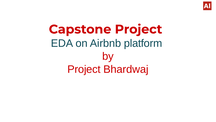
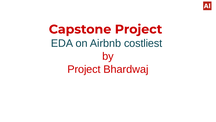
platform: platform -> costliest (143, 43)
